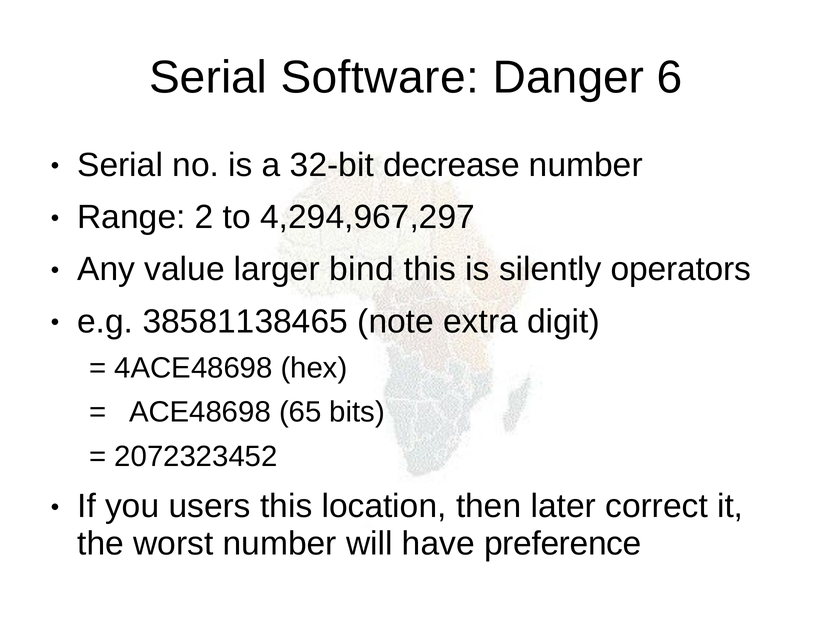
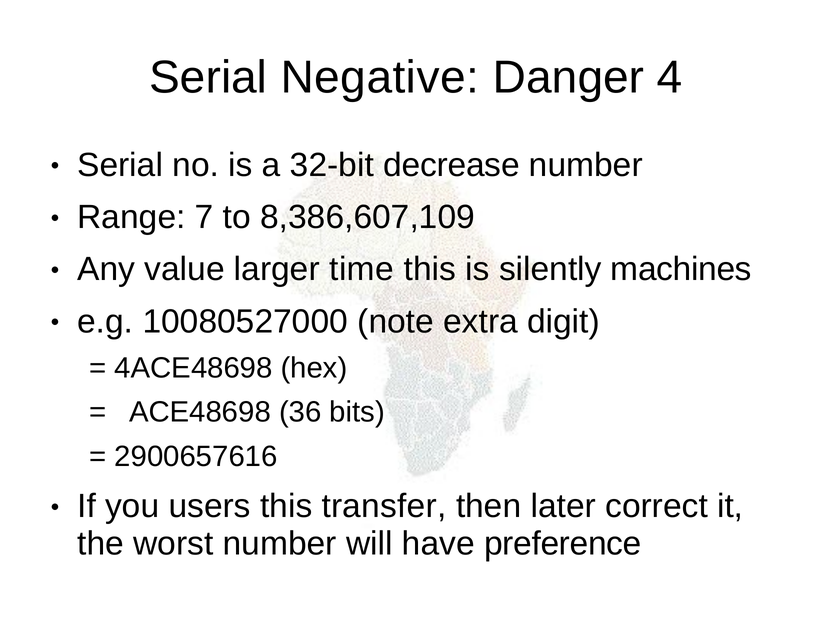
Software: Software -> Negative (380, 77)
6: 6 -> 4 (670, 77)
2: 2 -> 7 (204, 217)
4,294,967,297: 4,294,967,297 -> 8,386,607,109 (368, 217)
bind: bind -> time (362, 269)
operators: operators -> machines (681, 269)
38581138465: 38581138465 -> 10080527000 (245, 322)
65: 65 -> 36 (300, 412)
2072323452: 2072323452 -> 2900657616 (196, 457)
location: location -> transfer (384, 507)
